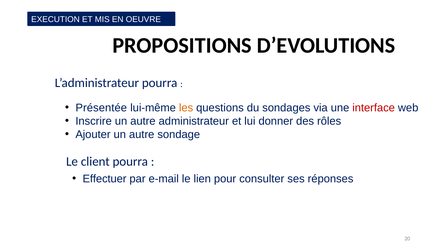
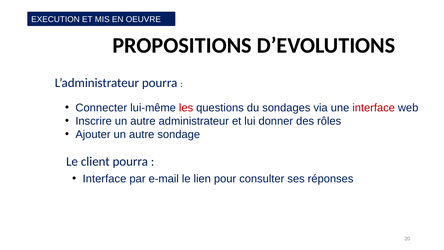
Présentée: Présentée -> Connecter (101, 108)
les colour: orange -> red (186, 108)
Effectuer: Effectuer -> Interface (104, 179)
